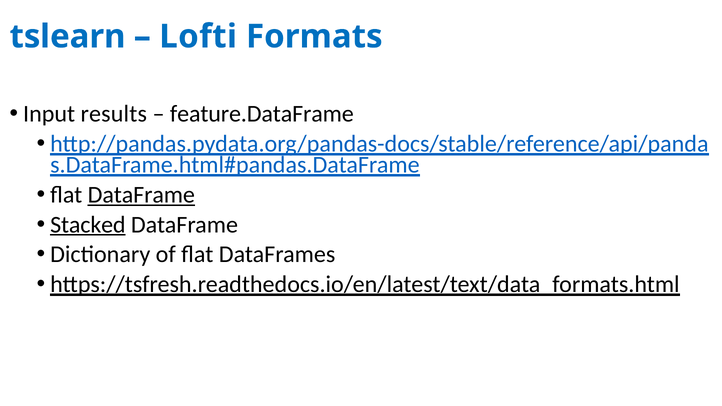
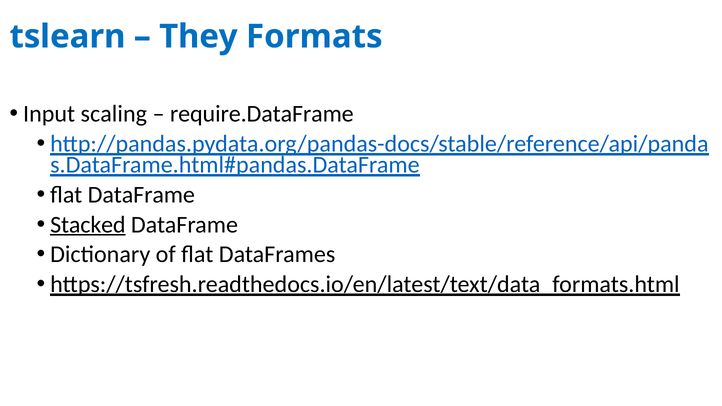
Lofti: Lofti -> They (198, 36)
results: results -> scaling (114, 114)
feature.DataFrame: feature.DataFrame -> require.DataFrame (262, 114)
DataFrame underline: present -> none (141, 195)
